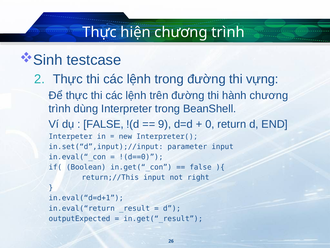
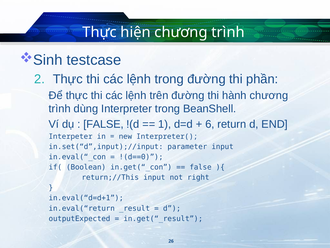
vựng: vựng -> phần (262, 79)
9: 9 -> 1 (165, 124)
0: 0 -> 6 (210, 124)
